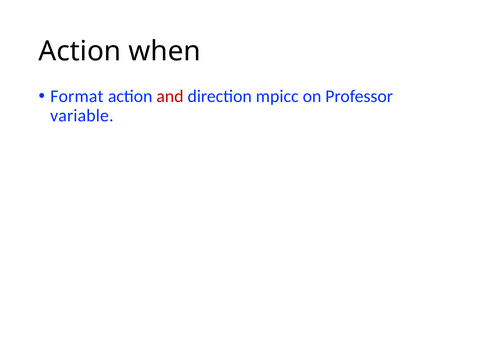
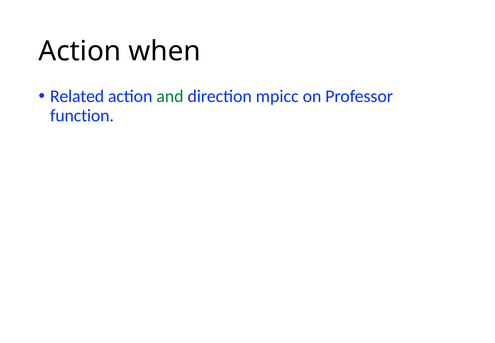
Format: Format -> Related (77, 96)
and colour: red -> green (170, 96)
variable: variable -> function (82, 115)
